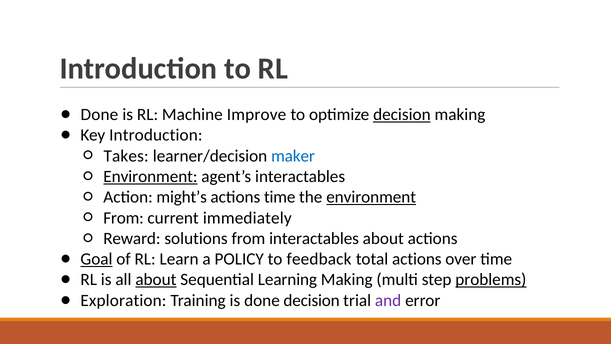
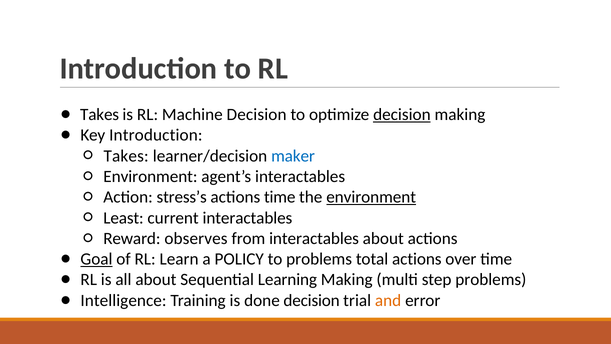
Done: Done -> Takes (100, 114)
Machine Improve: Improve -> Decision (257, 114)
Environment underline: present -> none (150, 176)
might’s: might’s -> stress’s (182, 197)
From: From -> Least (124, 218)
current immediately: immediately -> interactables (247, 218)
solutions: solutions -> observes (196, 238)
to feedback: feedback -> problems (319, 259)
about underline: present -> none (156, 280)
problems underline: present -> none (491, 280)
Exploration: Exploration -> Intelligence (123, 300)
and colour: purple -> orange (388, 300)
